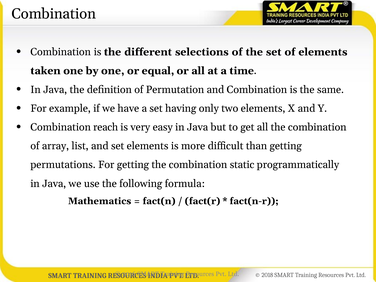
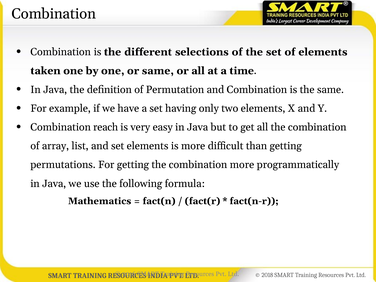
or equal: equal -> same (158, 71)
combination static: static -> more (242, 165)
